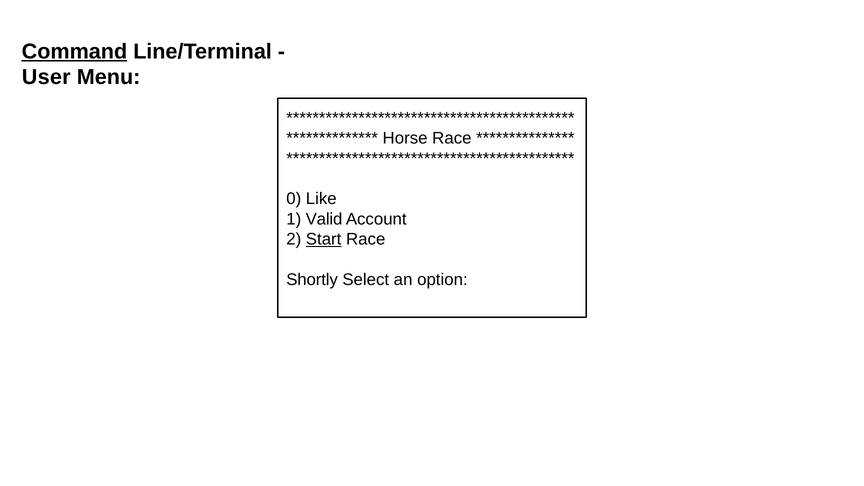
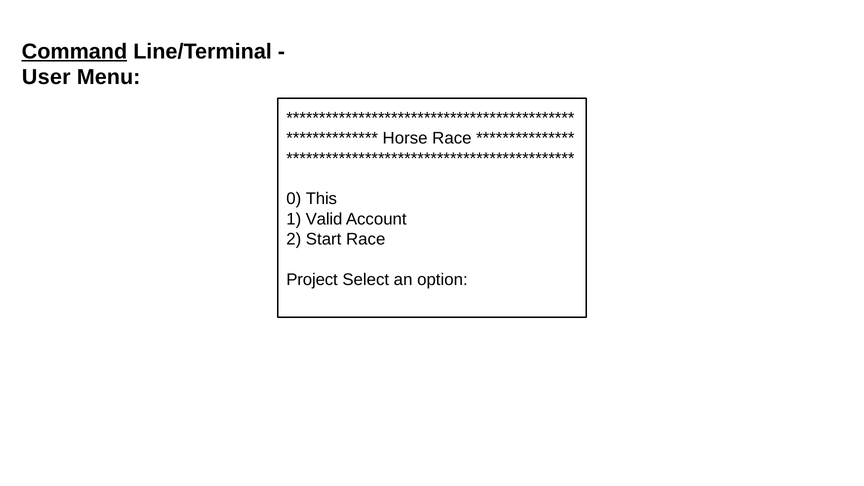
Like: Like -> This (321, 199)
Start underline: present -> none (324, 239)
Shortly: Shortly -> Project (312, 280)
